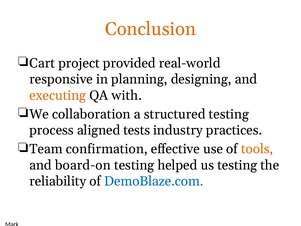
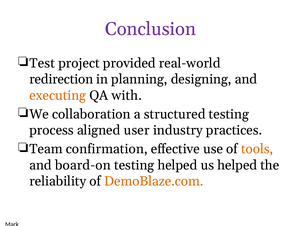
Conclusion colour: orange -> purple (150, 29)
Cart: Cart -> Test (42, 63)
responsive: responsive -> redirection (61, 79)
tests: tests -> user (137, 130)
us testing: testing -> helped (237, 165)
DemoBlaze.com colour: blue -> orange (154, 181)
